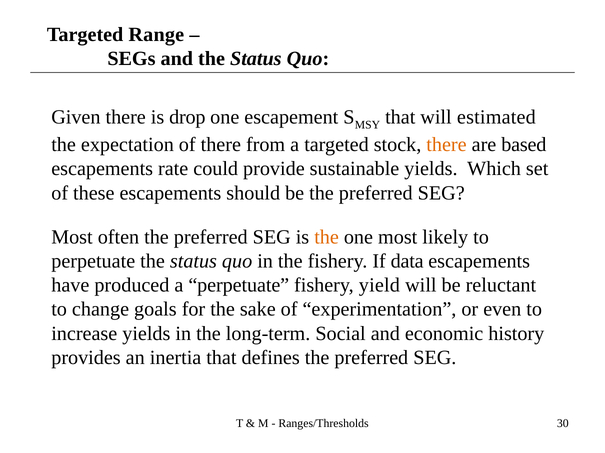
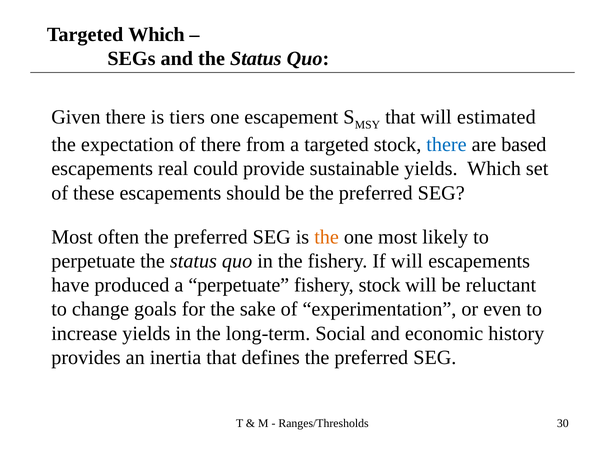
Targeted Range: Range -> Which (157, 35)
drop: drop -> tiers (187, 117)
there colour: orange -> blue (447, 145)
rate: rate -> real (173, 169)
If data: data -> will (407, 261)
fishery yield: yield -> stock (380, 286)
